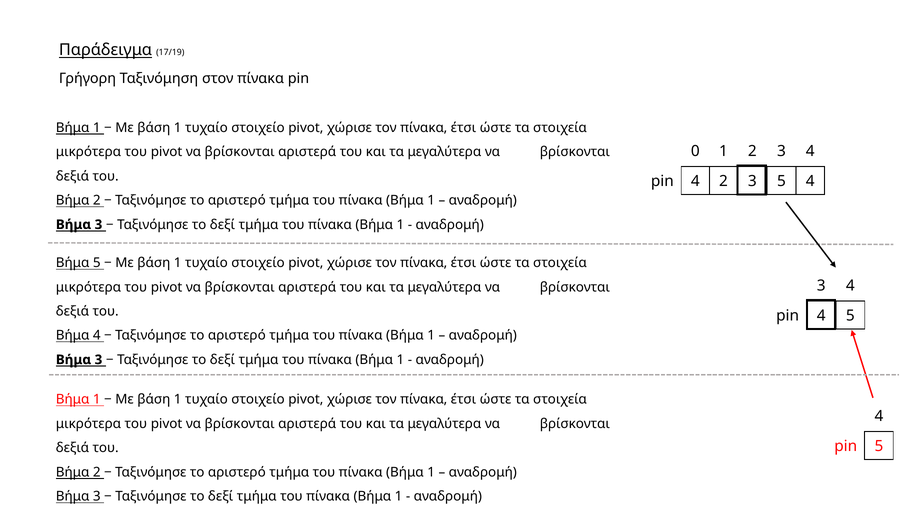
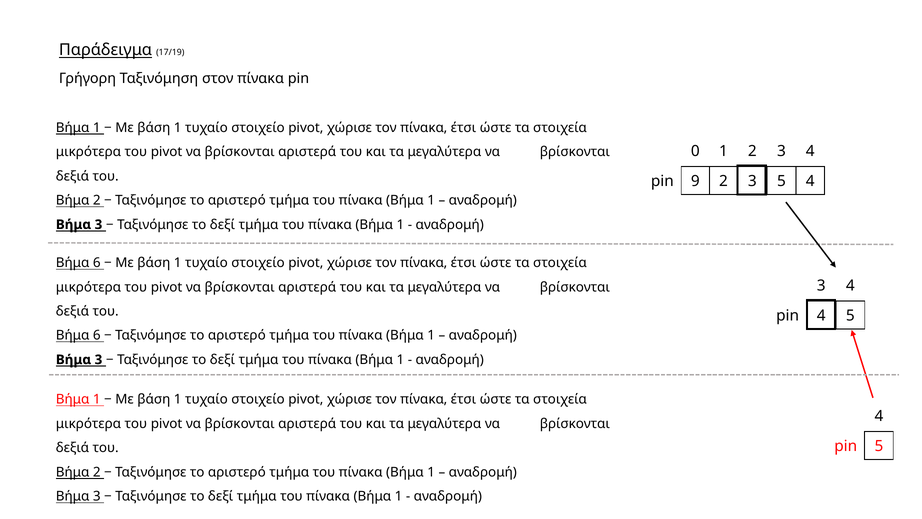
4: 4 -> 9 (695, 181)
5: 5 -> 6 (97, 263)
4: 4 -> 6 (97, 335)
